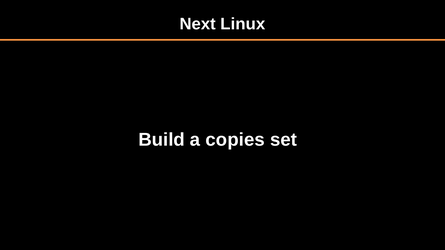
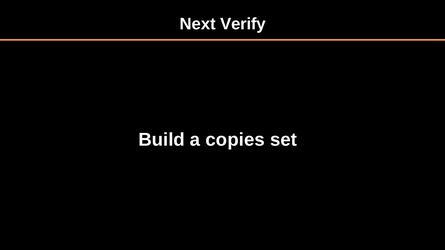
Linux: Linux -> Verify (243, 24)
